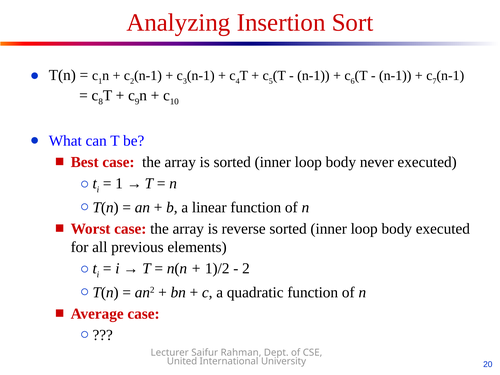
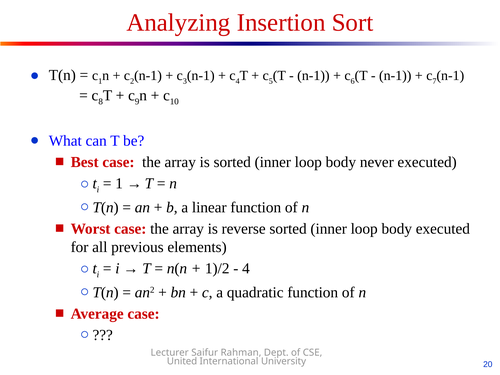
2: 2 -> 4 (246, 269)
